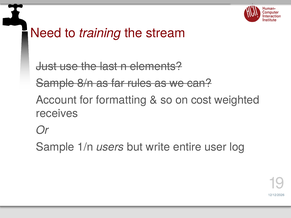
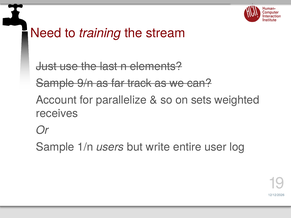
8/n: 8/n -> 9/n (85, 83)
rules: rules -> track (140, 83)
formatting: formatting -> parallelize (121, 100)
cost: cost -> sets (201, 100)
